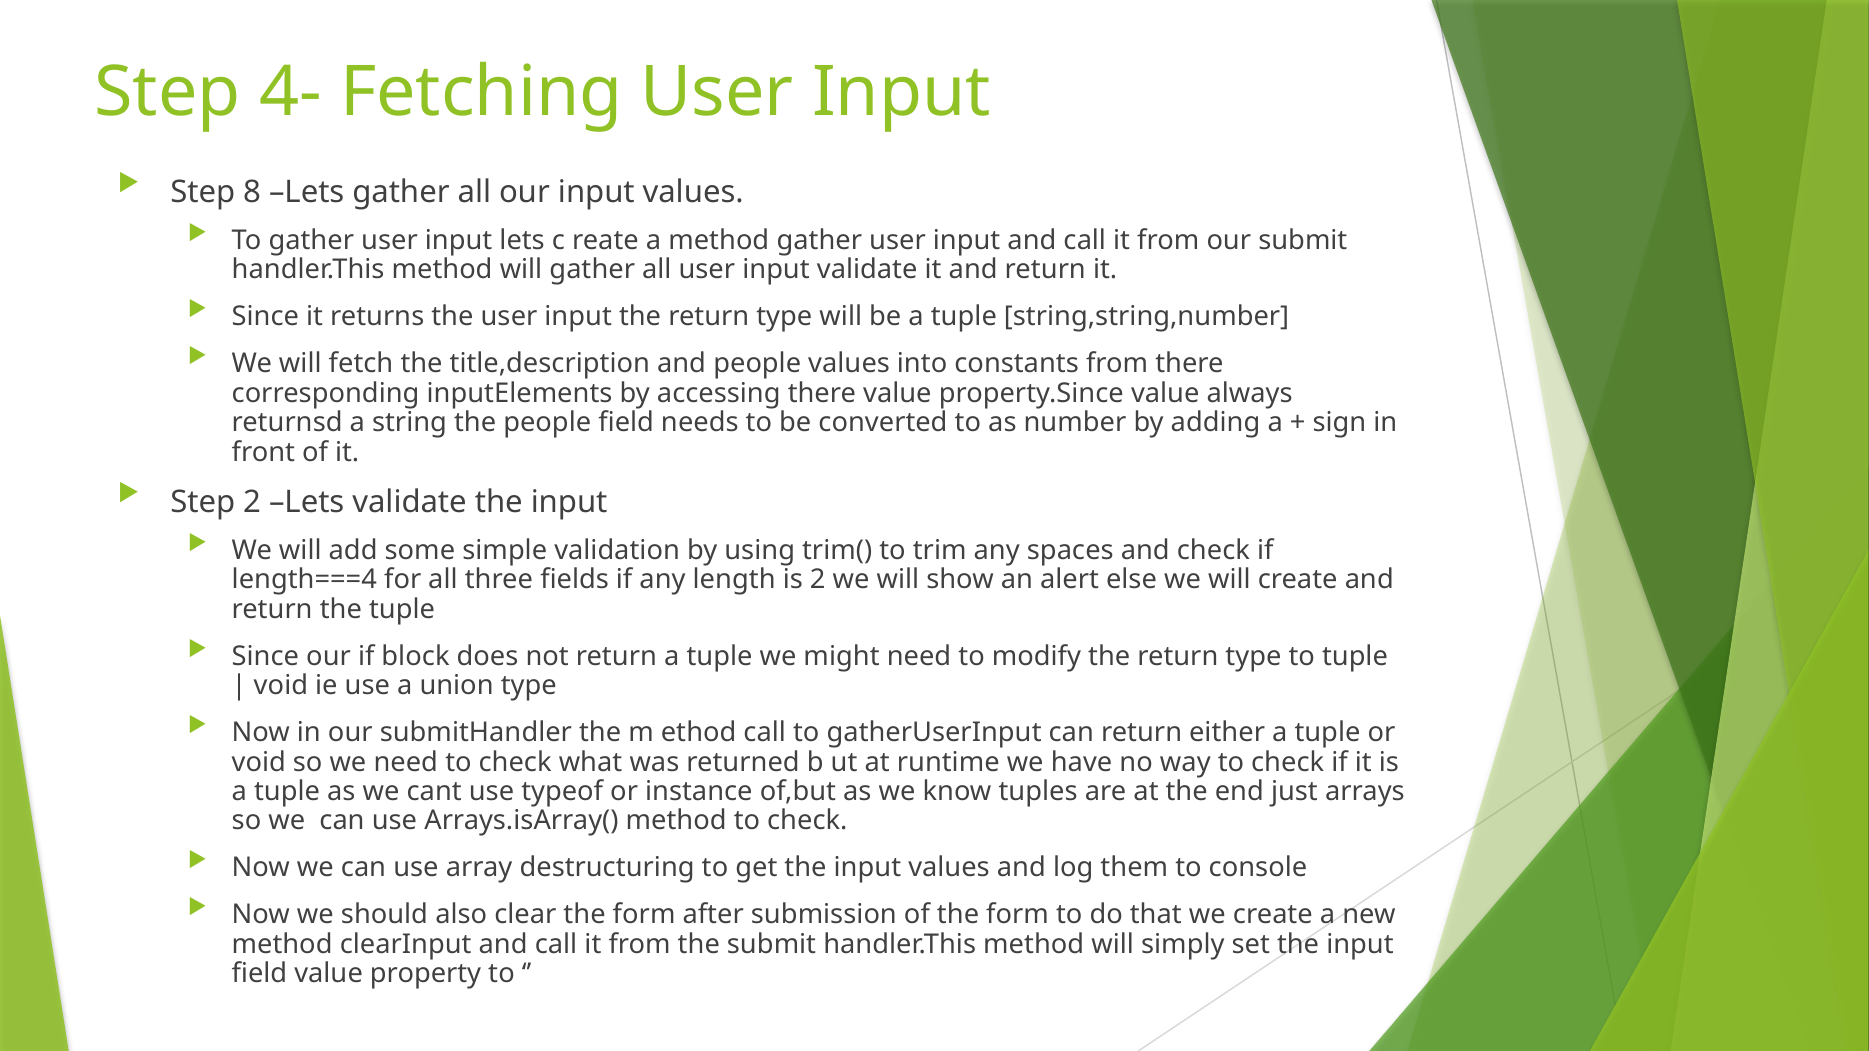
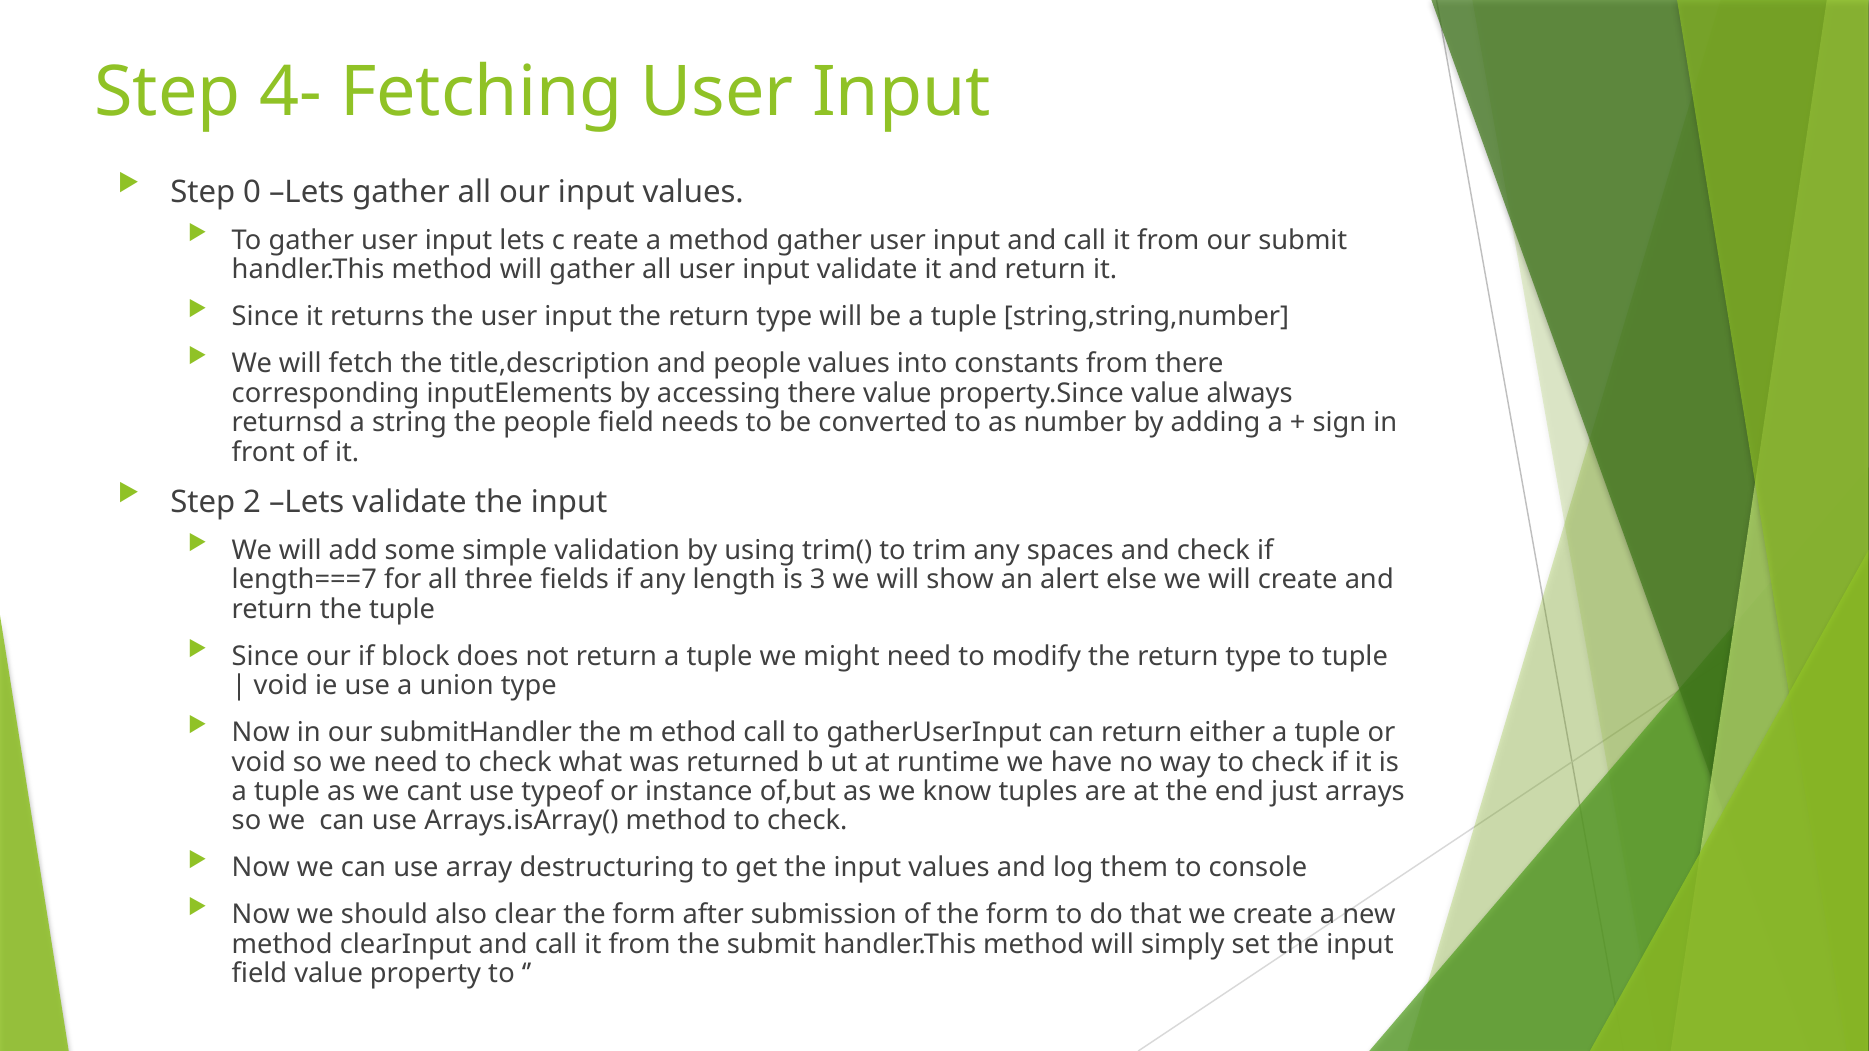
8: 8 -> 0 (252, 192)
length===4: length===4 -> length===7 (304, 580)
is 2: 2 -> 3 (818, 580)
